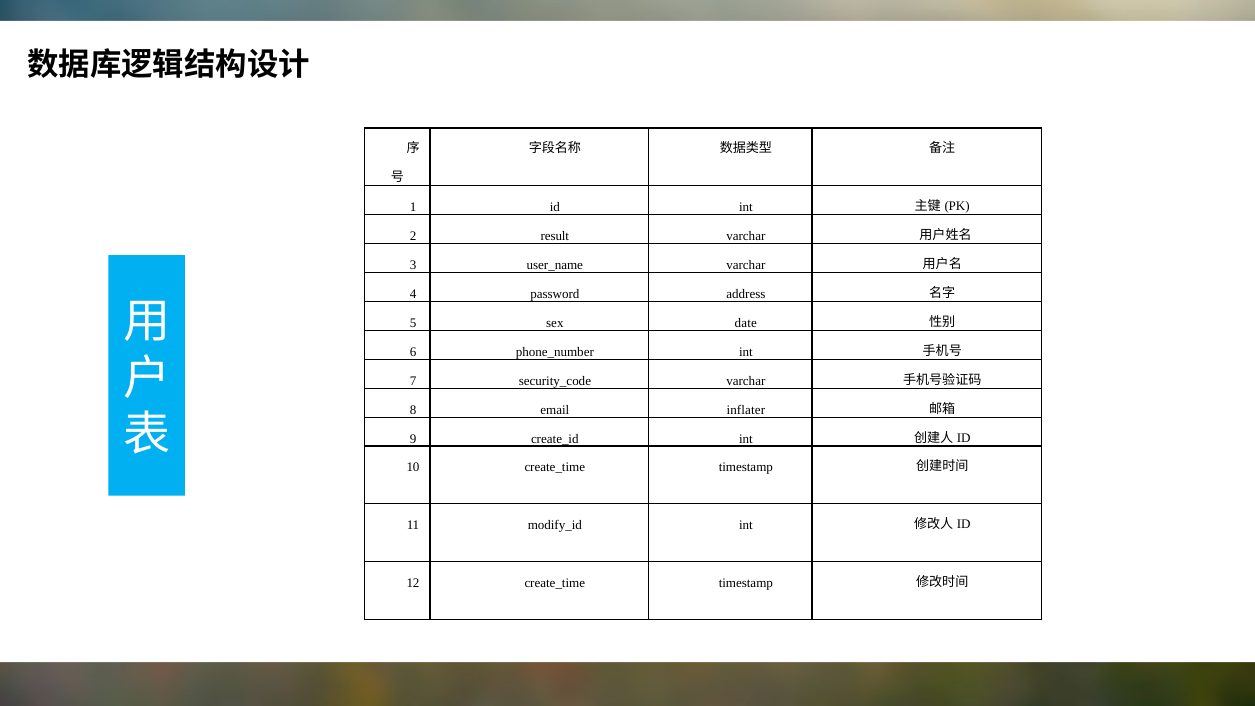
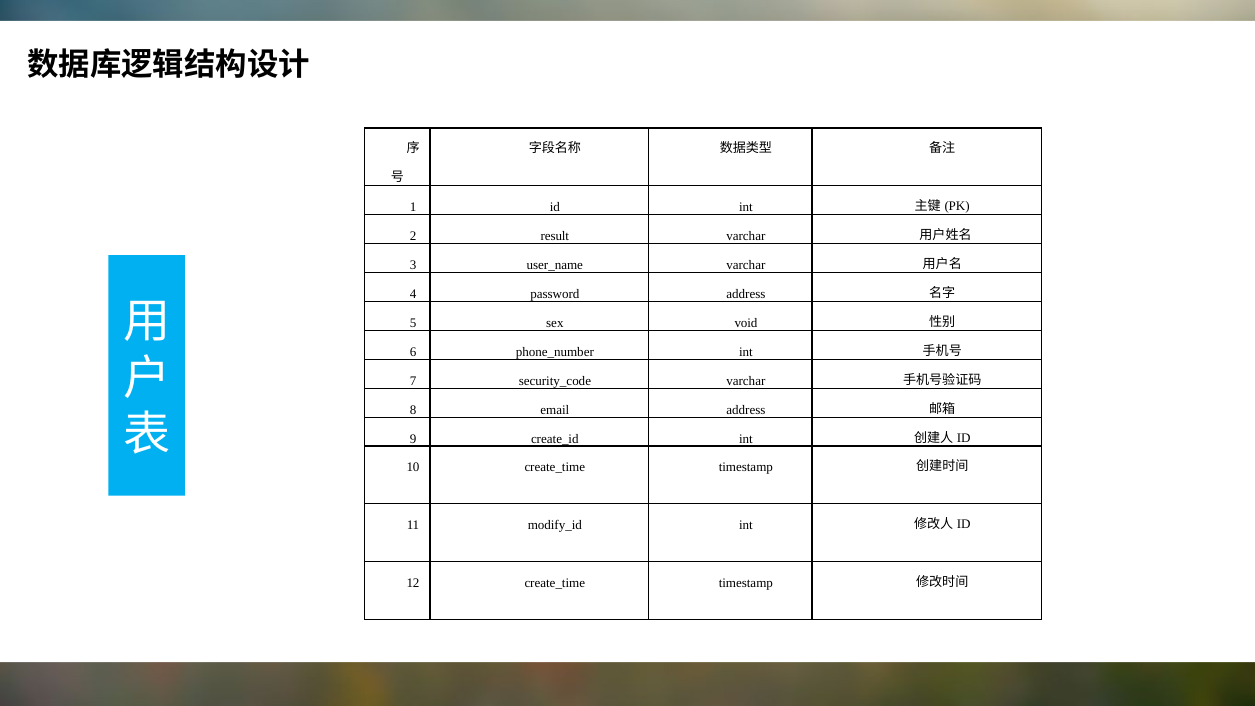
date: date -> void (746, 323)
email inflater: inflater -> address (746, 410)
